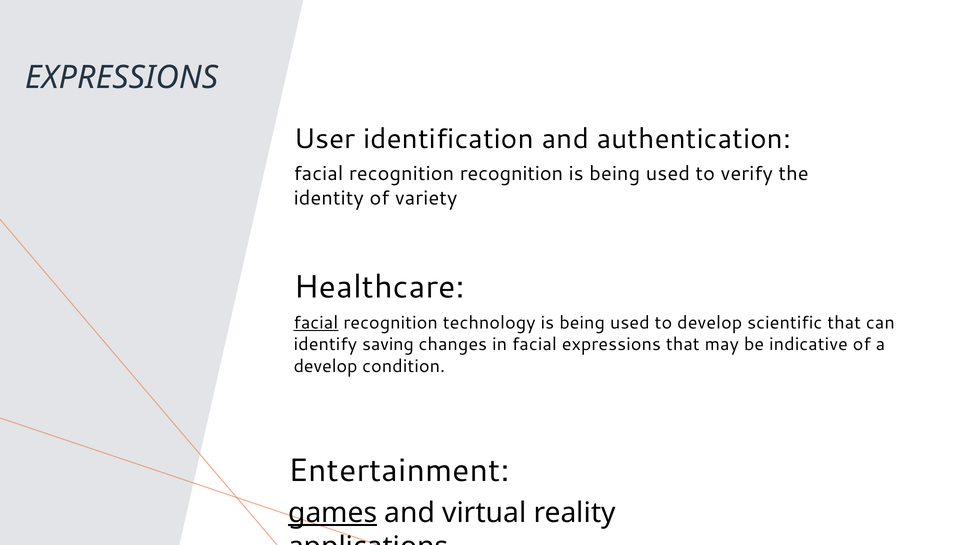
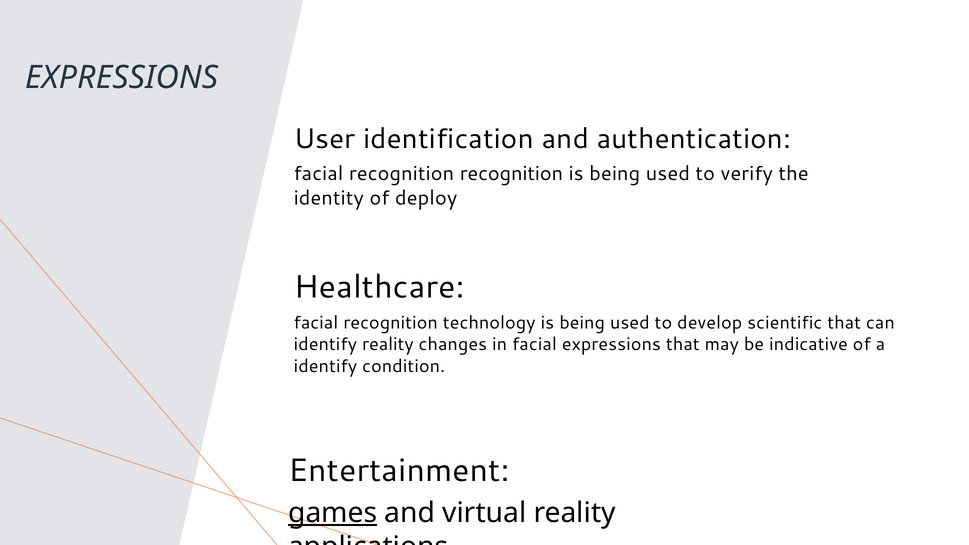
variety: variety -> deploy (426, 198)
facial underline: present -> none (316, 323)
identify saving: saving -> reality (388, 344)
develop: develop -> identify (325, 366)
